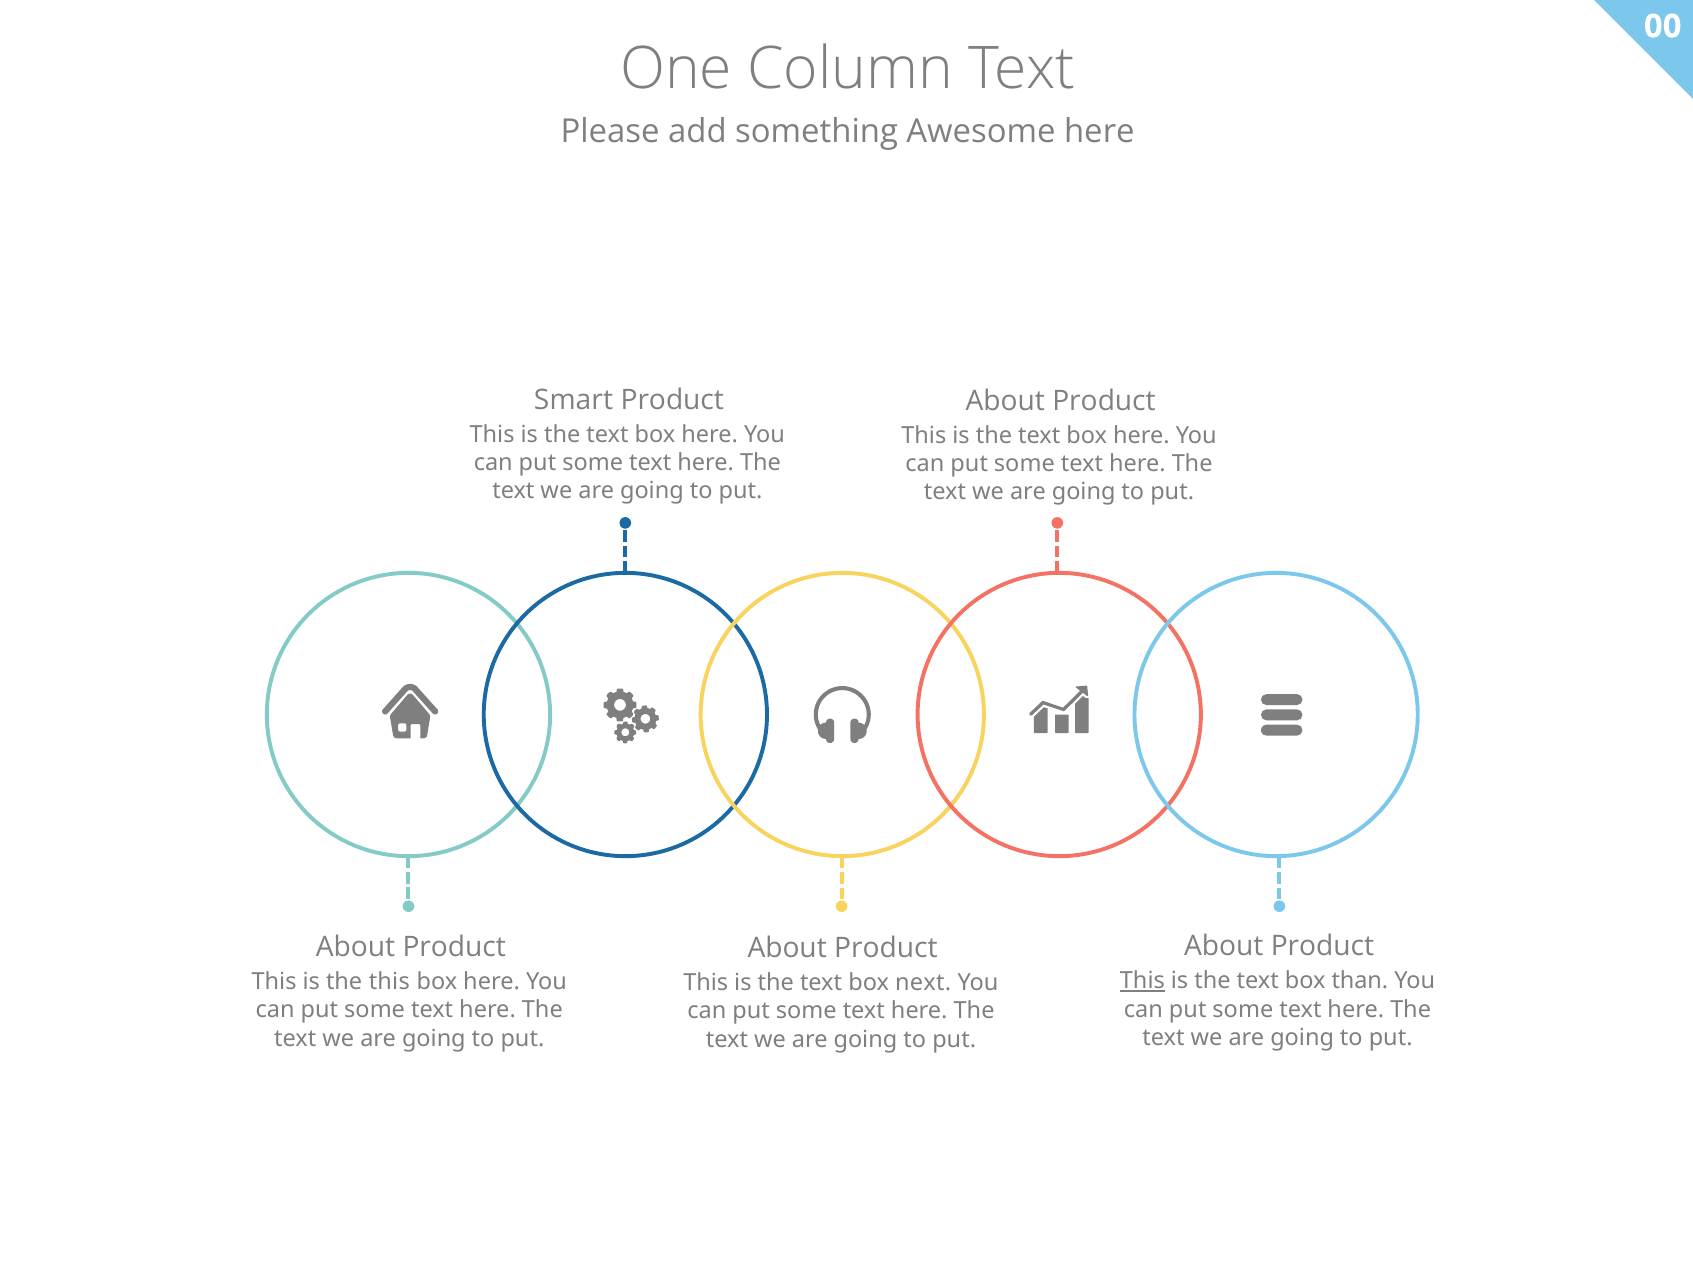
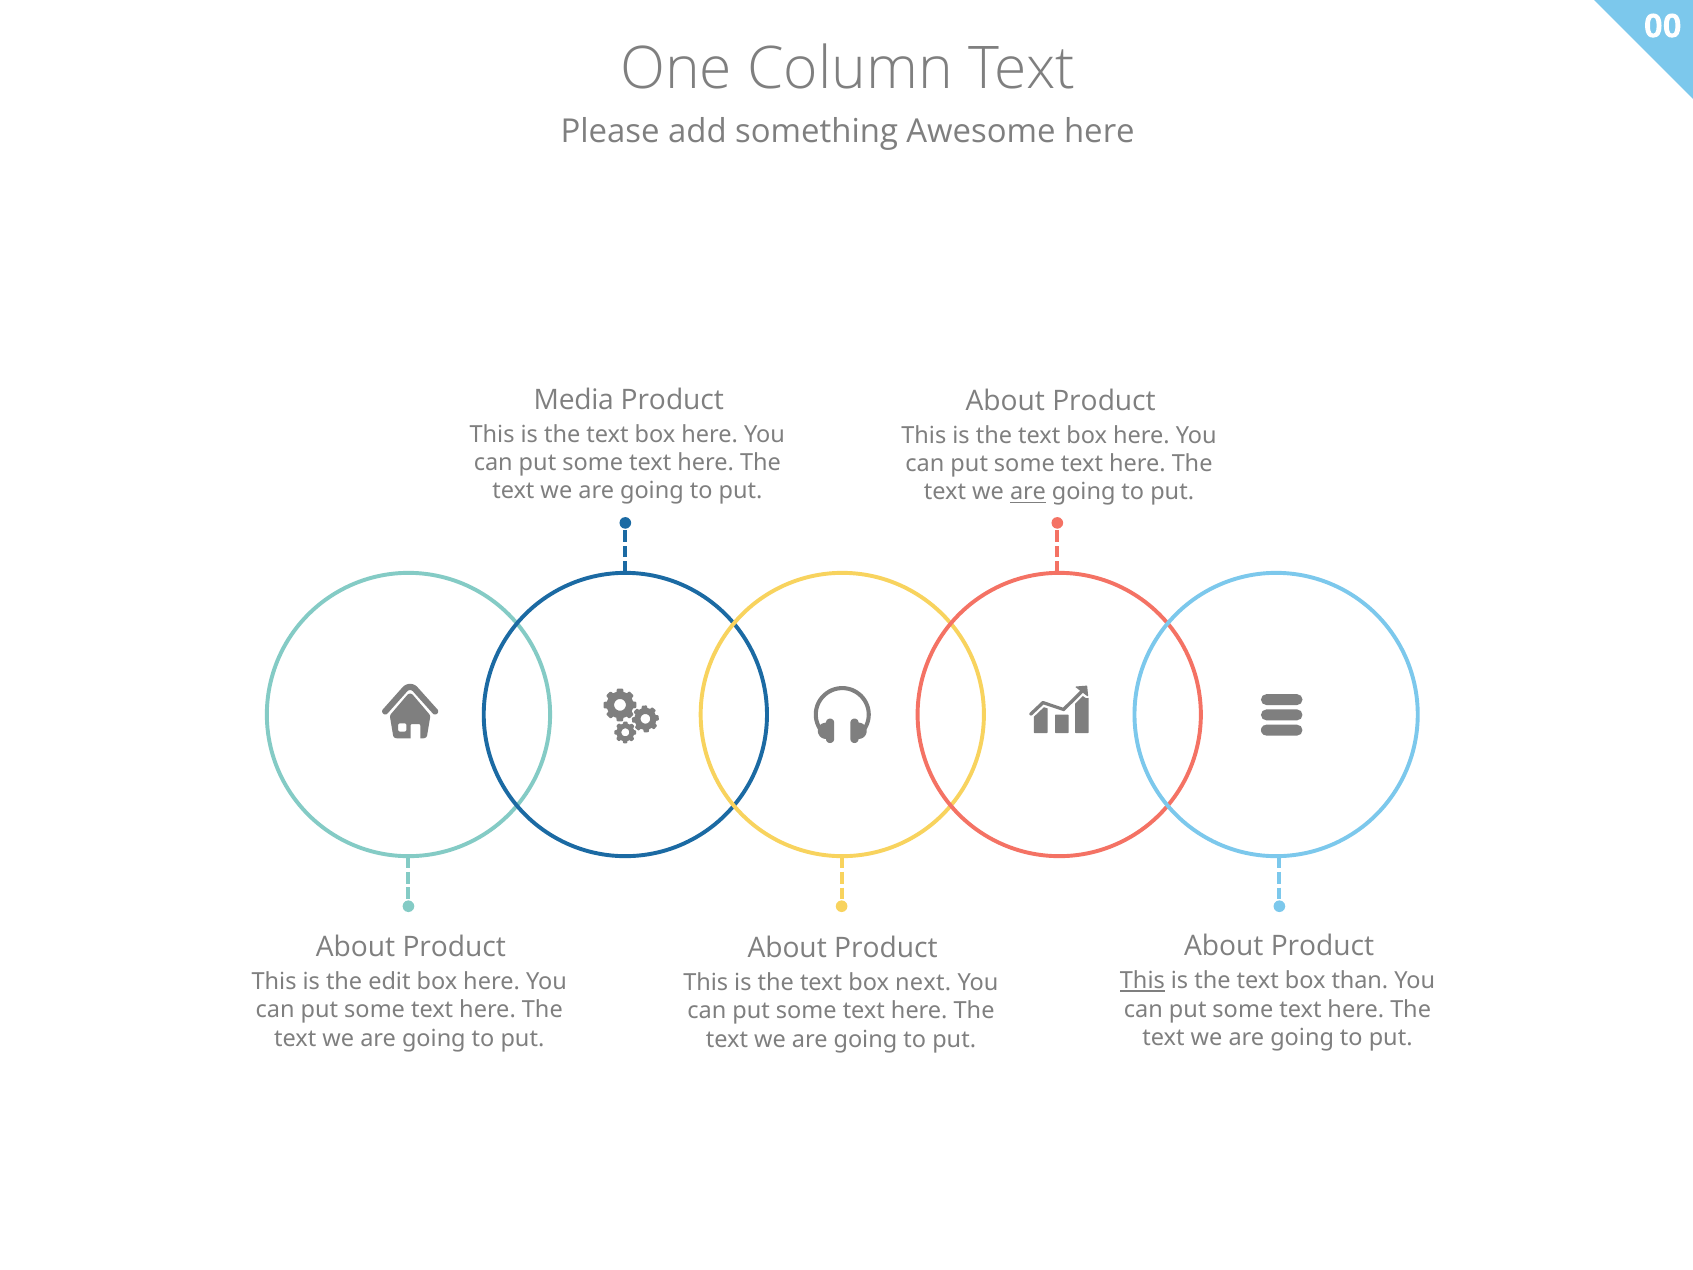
Smart: Smart -> Media (574, 400)
are underline: none -> present (1028, 492)
the this: this -> edit (389, 982)
